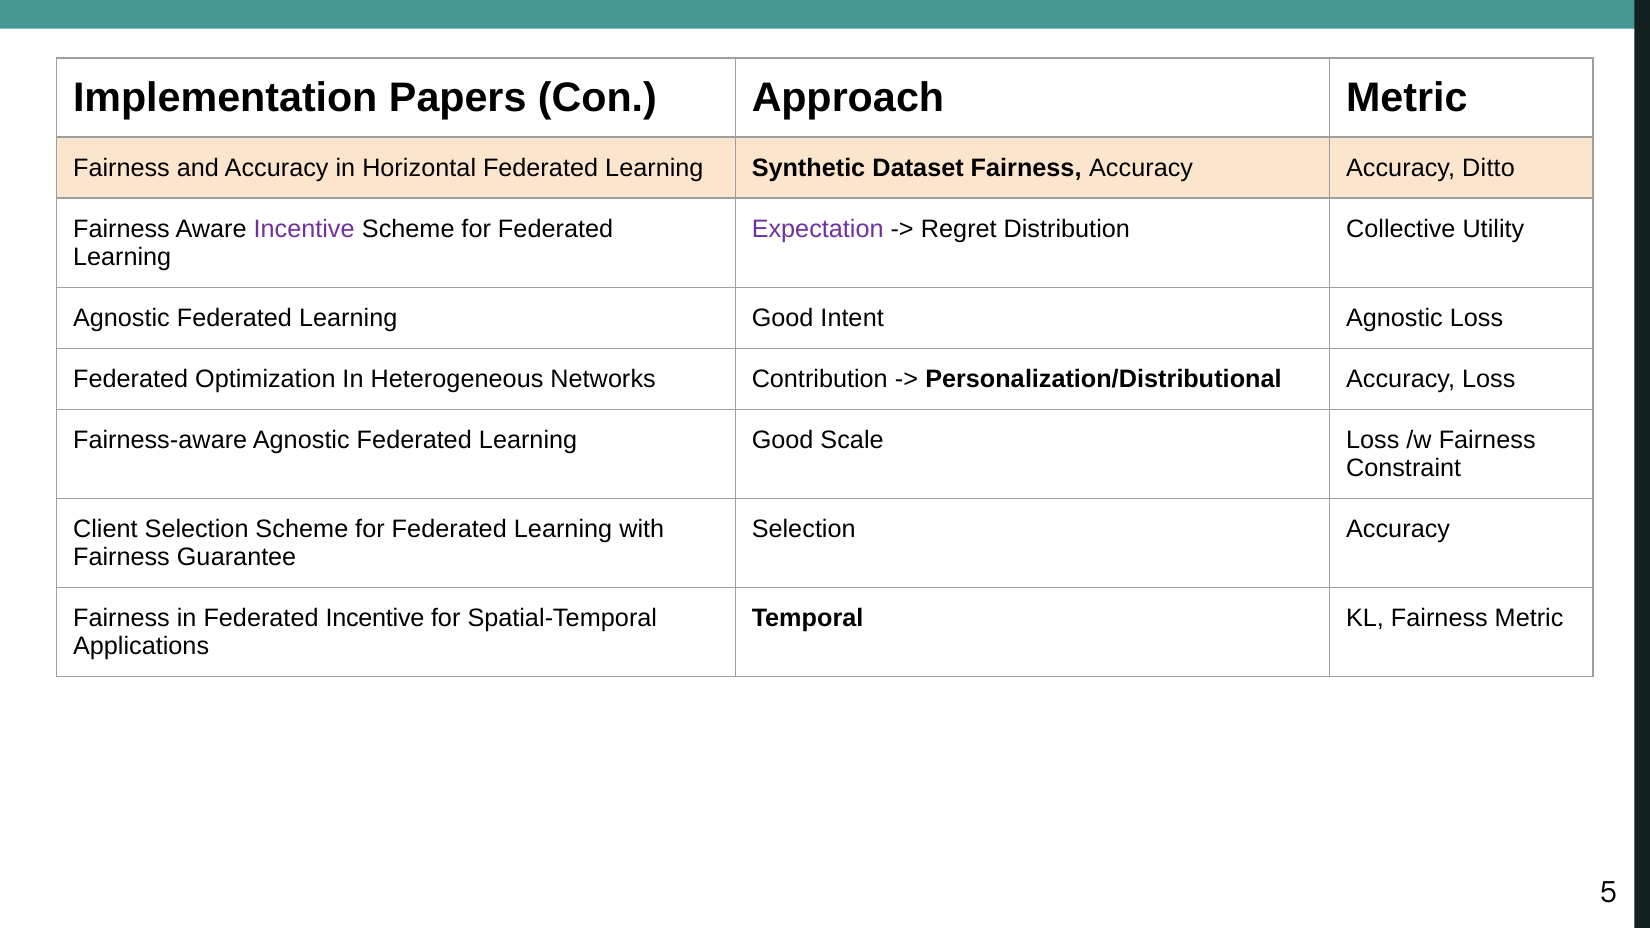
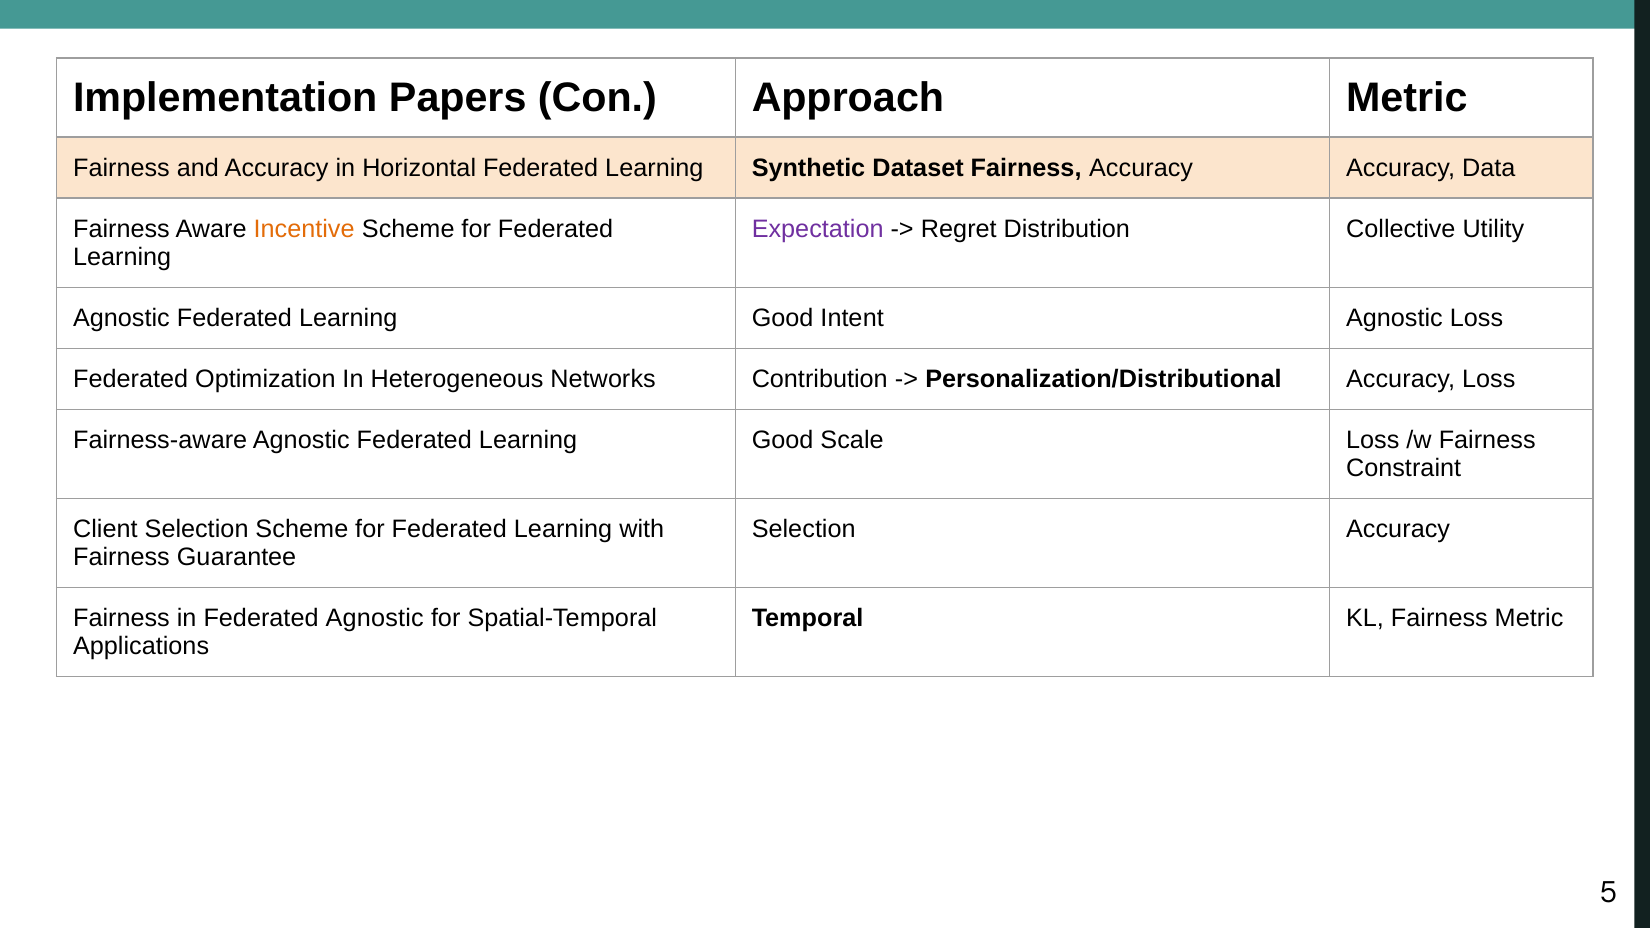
Ditto: Ditto -> Data (1489, 168)
Incentive colour: purple -> orange (304, 229)
Federated Incentive: Incentive -> Agnostic (375, 618)
